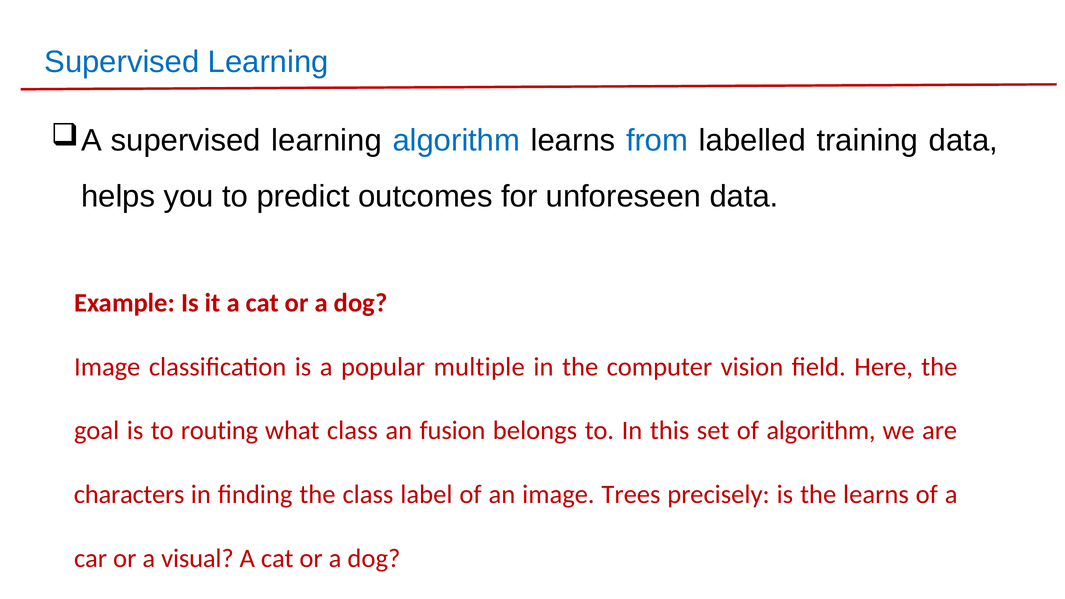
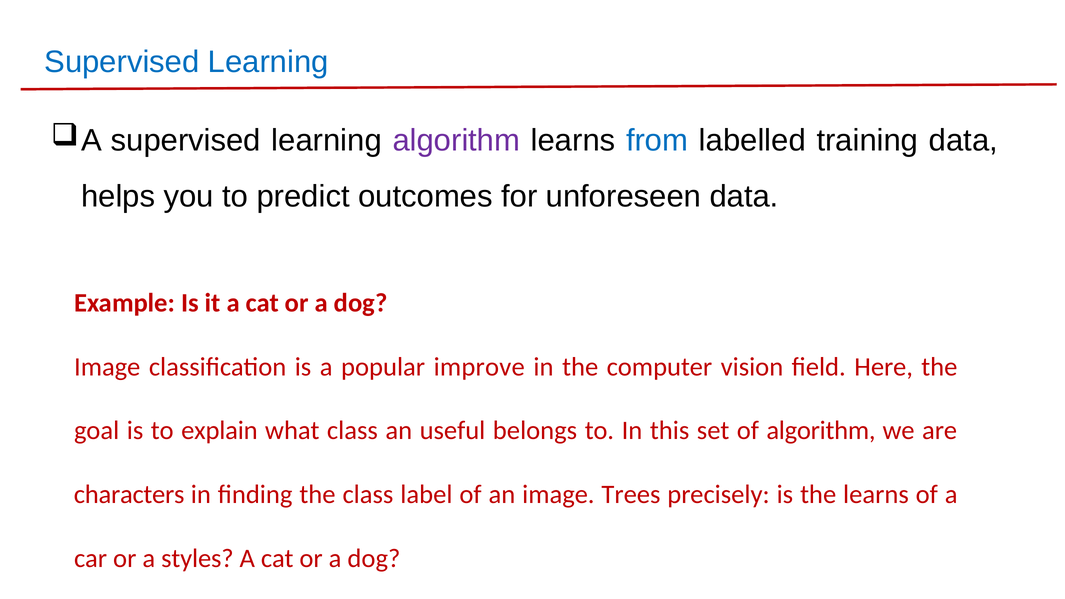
algorithm colour: blue -> purple (456, 141)
multiple: multiple -> improve (479, 367)
routing: routing -> explain (219, 431)
fusion: fusion -> useful (452, 431)
visual: visual -> styles (197, 559)
